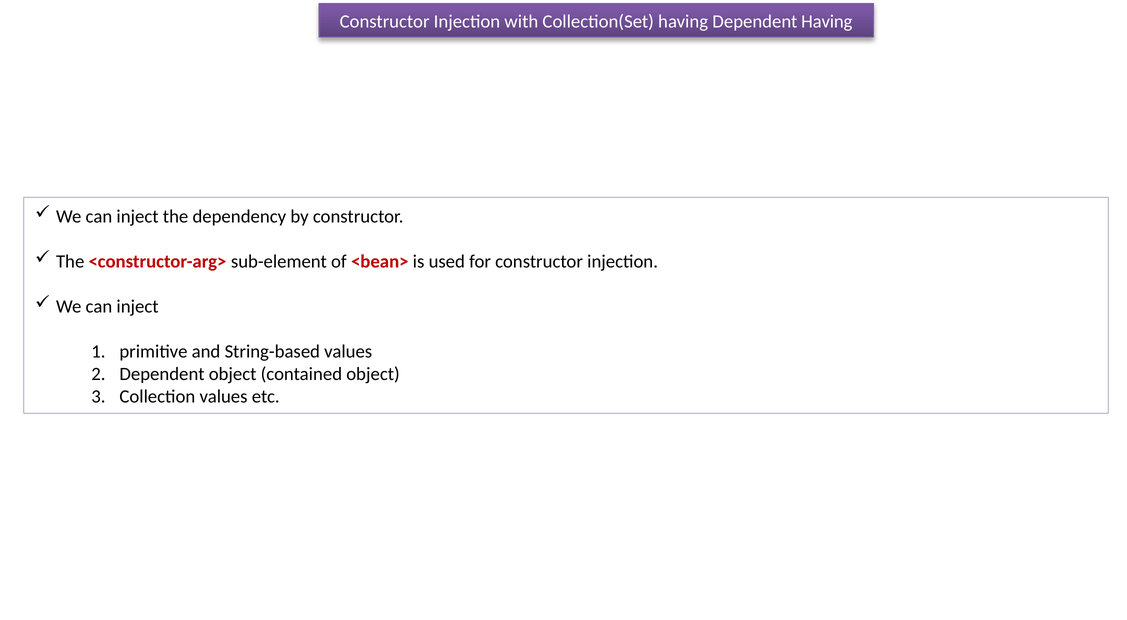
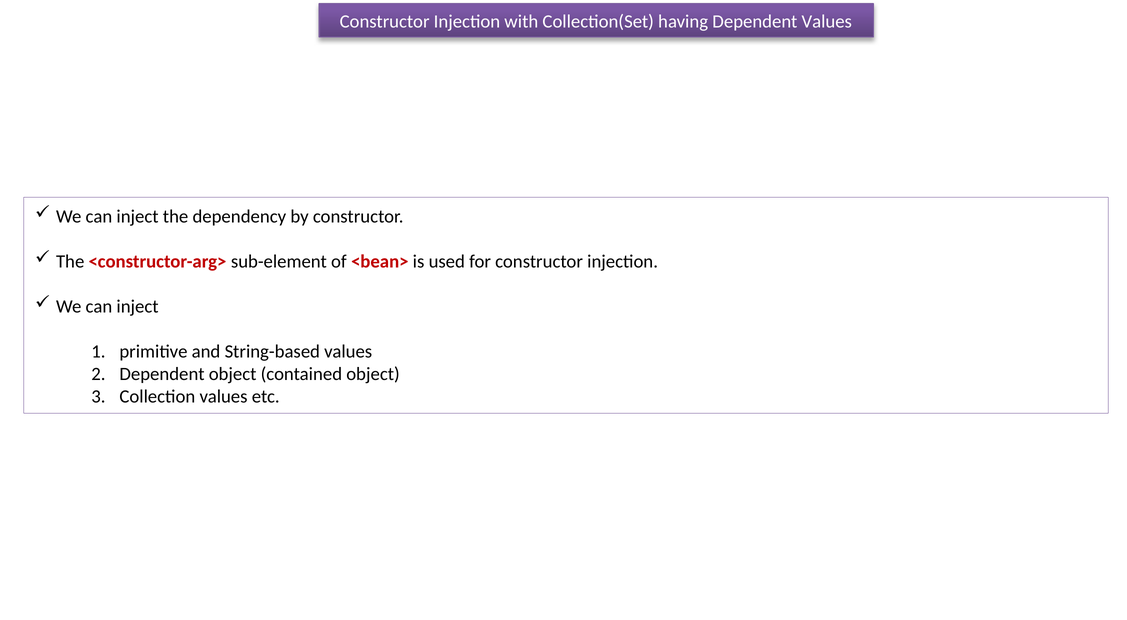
Dependent Having: Having -> Values (827, 21)
